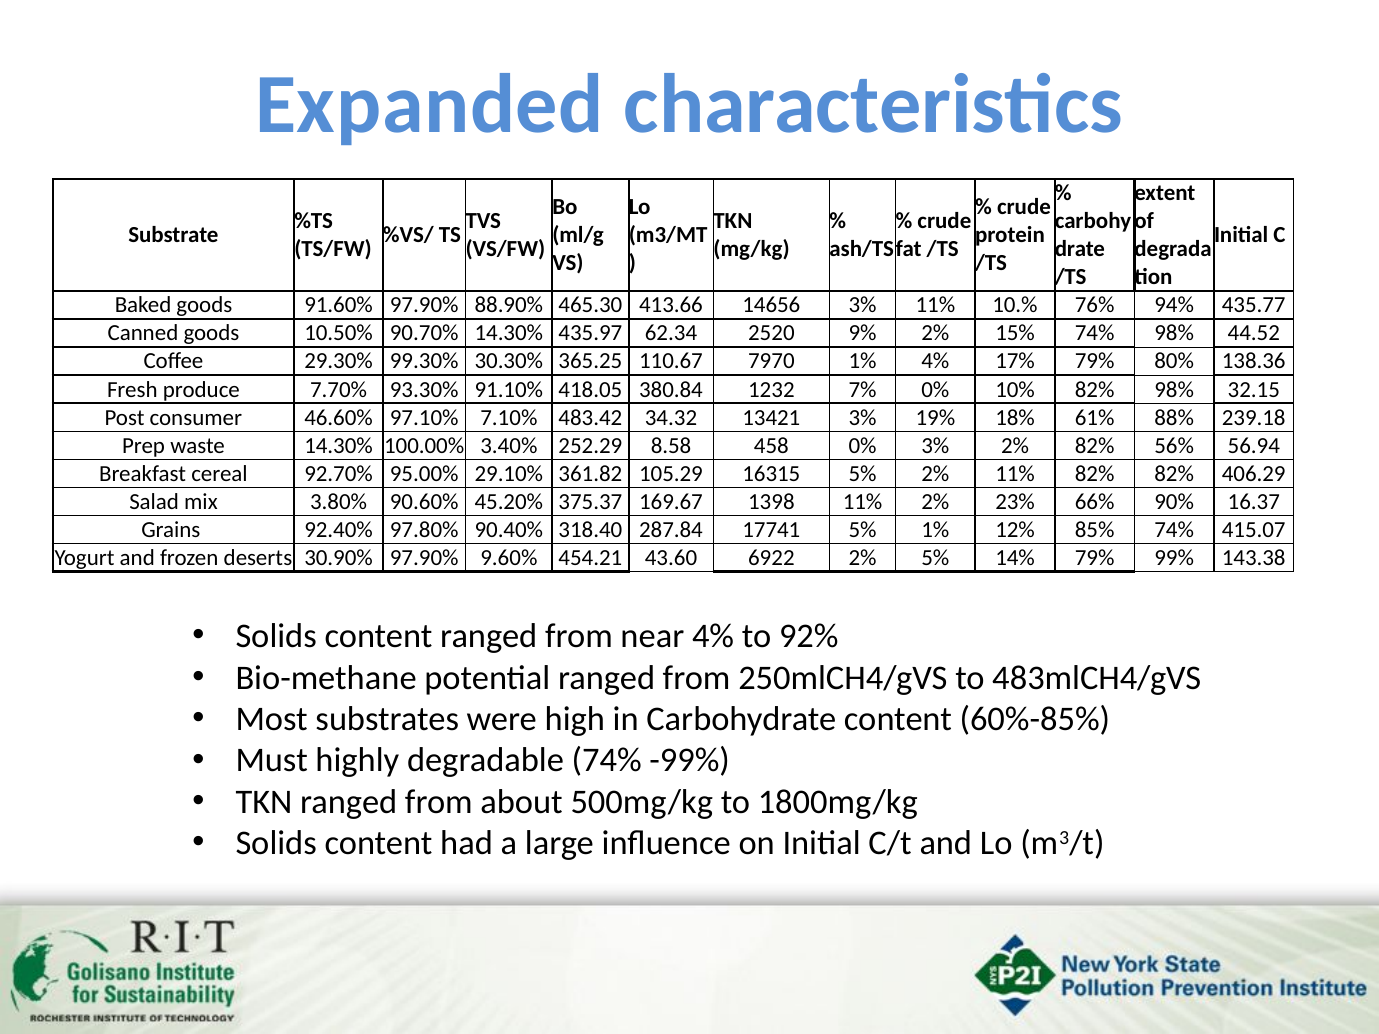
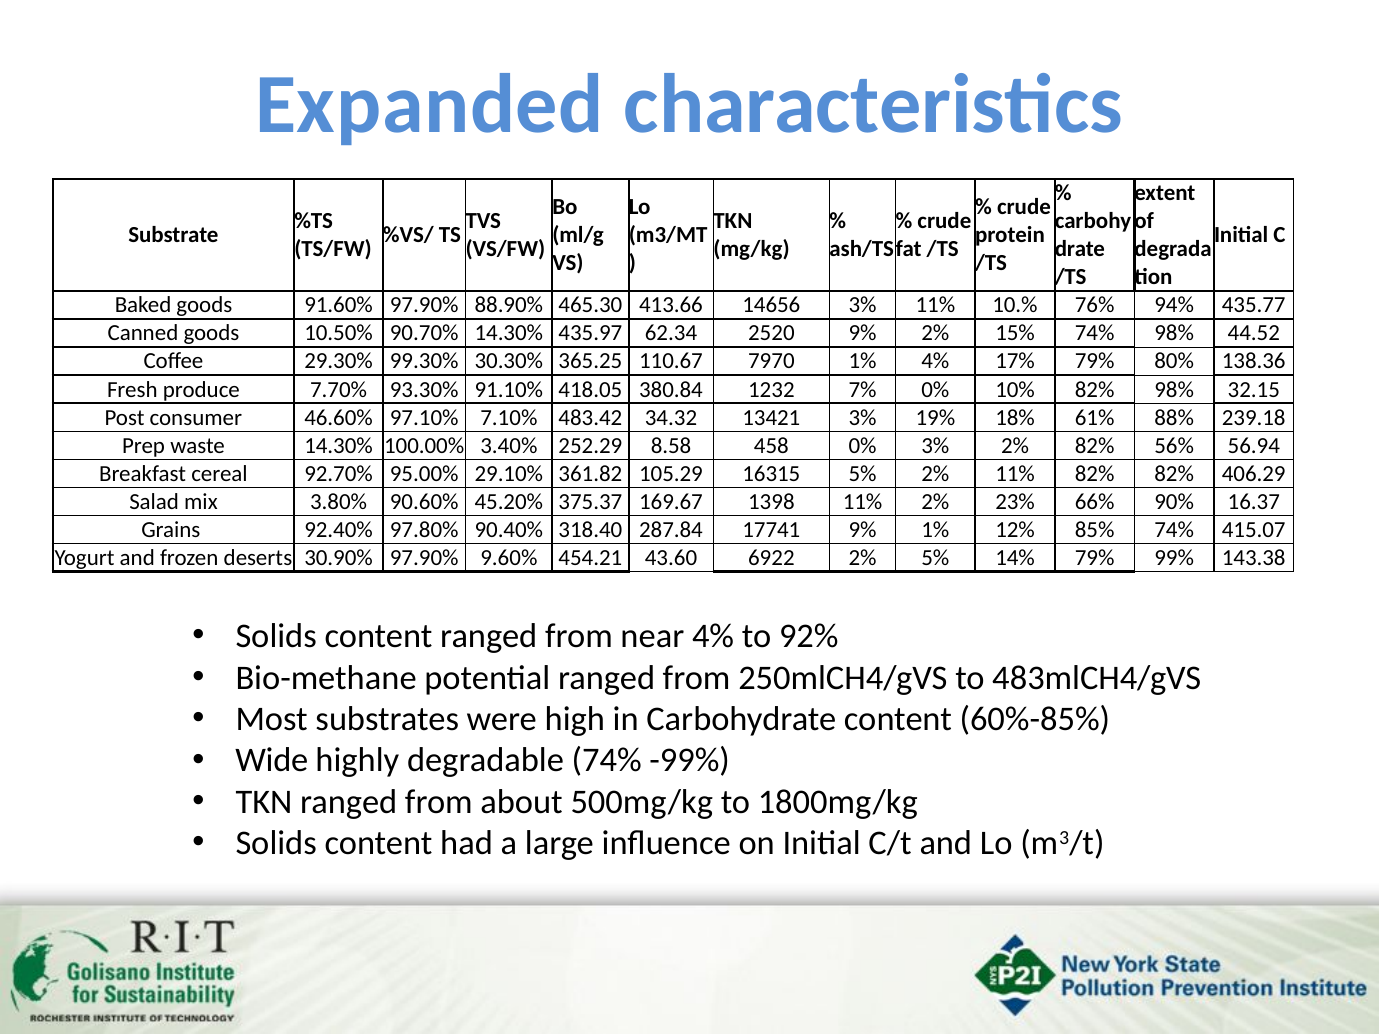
17741 5%: 5% -> 9% (863, 530)
Must: Must -> Wide (272, 761)
